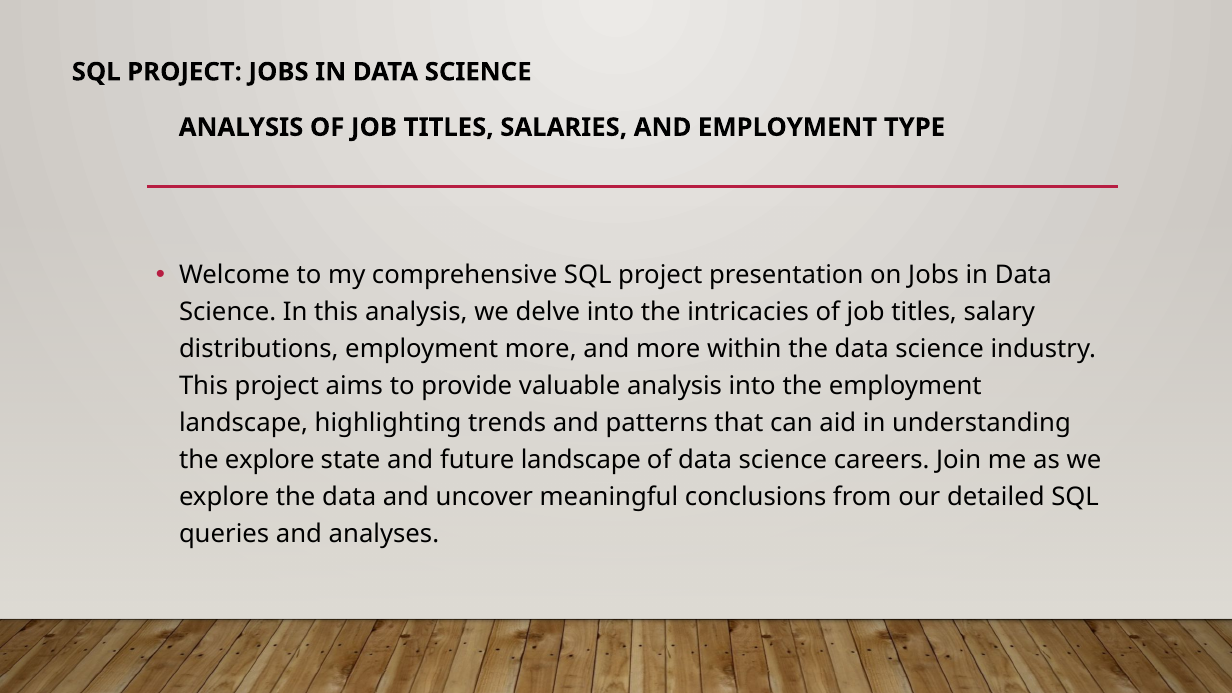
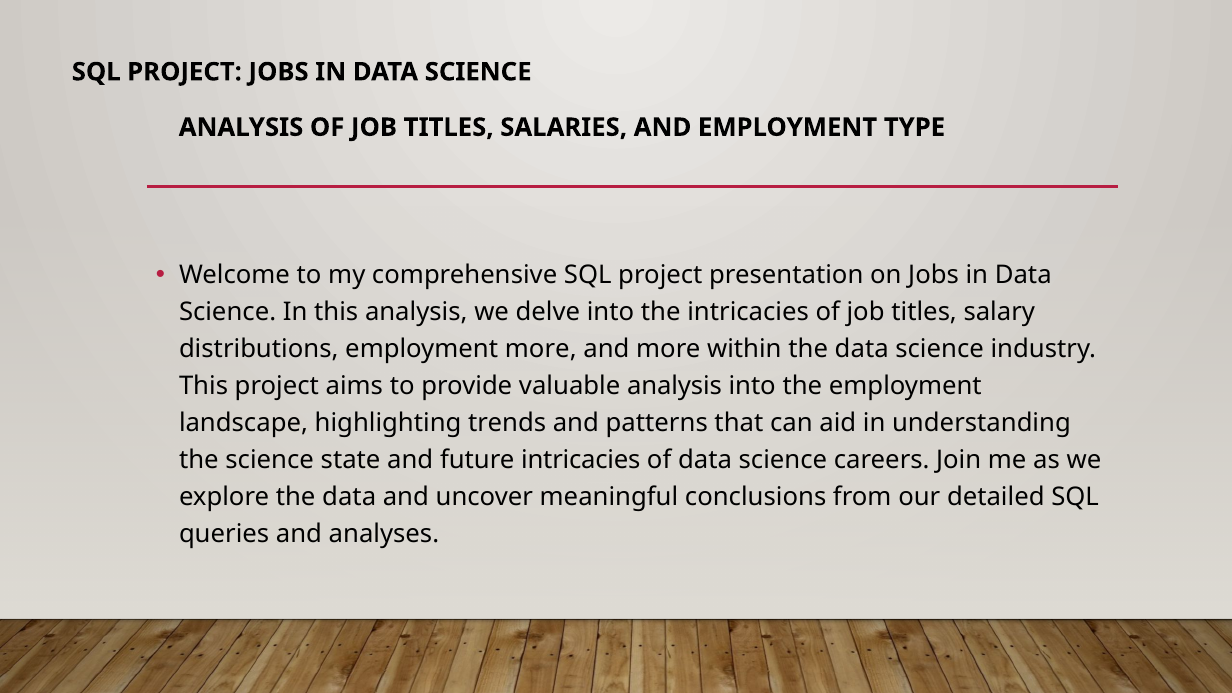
the explore: explore -> science (270, 460)
future landscape: landscape -> intricacies (581, 460)
